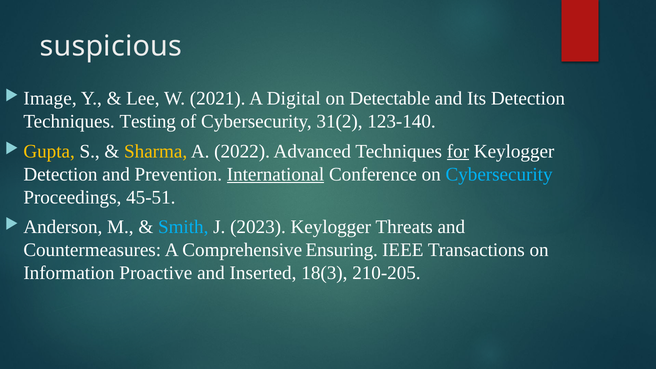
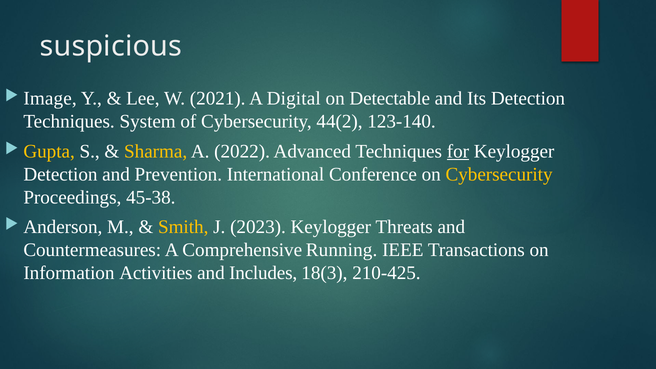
Testing: Testing -> System (148, 122)
31(2: 31(2 -> 44(2 (340, 122)
International underline: present -> none (276, 174)
Cybersecurity colour: light blue -> yellow (499, 174)
45-51: 45-51 -> 45-38 (151, 197)
Smith colour: light blue -> yellow (183, 227)
Ensuring: Ensuring -> Running (342, 250)
Proactive: Proactive -> Activities (156, 273)
Inserted: Inserted -> Includes (263, 273)
210-205: 210-205 -> 210-425 (386, 273)
